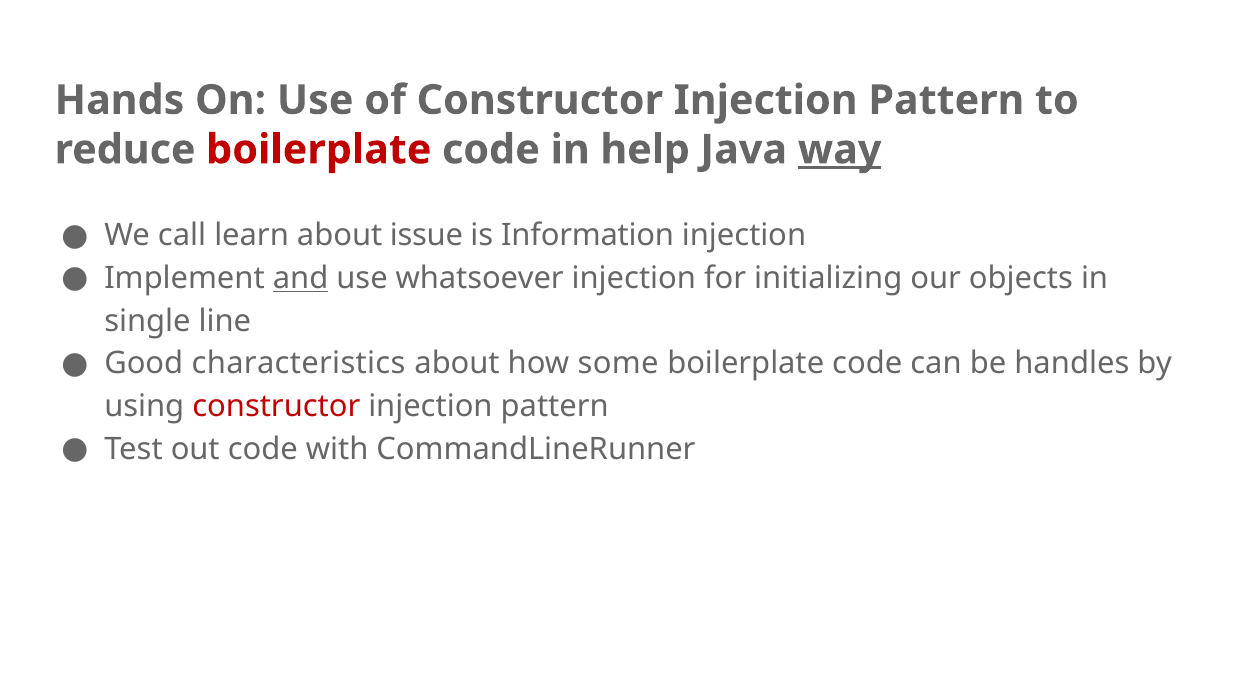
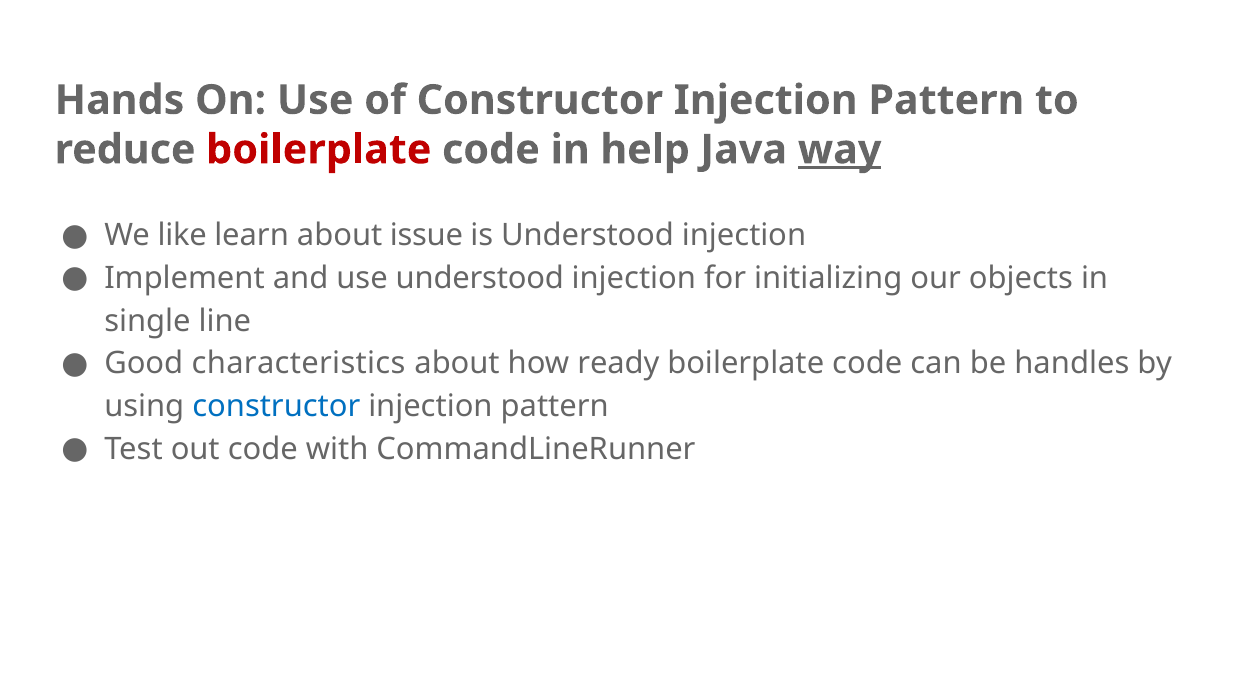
call: call -> like (182, 236)
is Information: Information -> Understood (588, 236)
and underline: present -> none (301, 278)
use whatsoever: whatsoever -> understood (480, 278)
some: some -> ready (618, 364)
constructor colour: red -> blue (276, 406)
